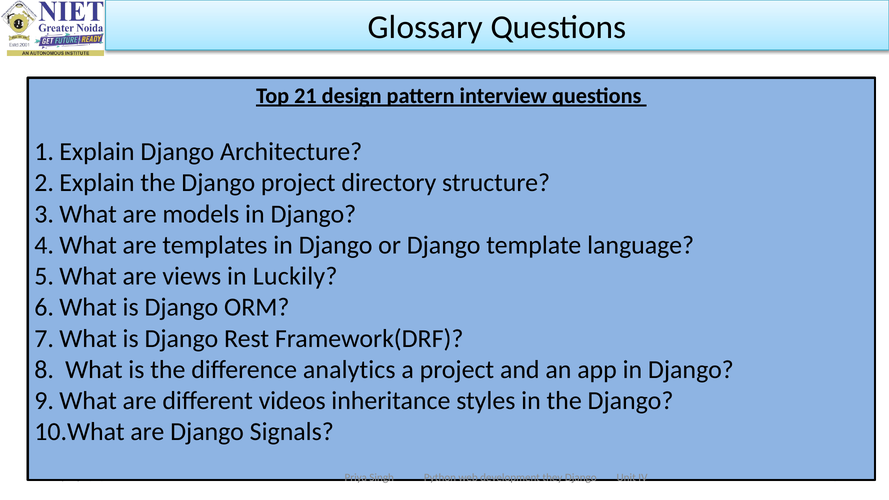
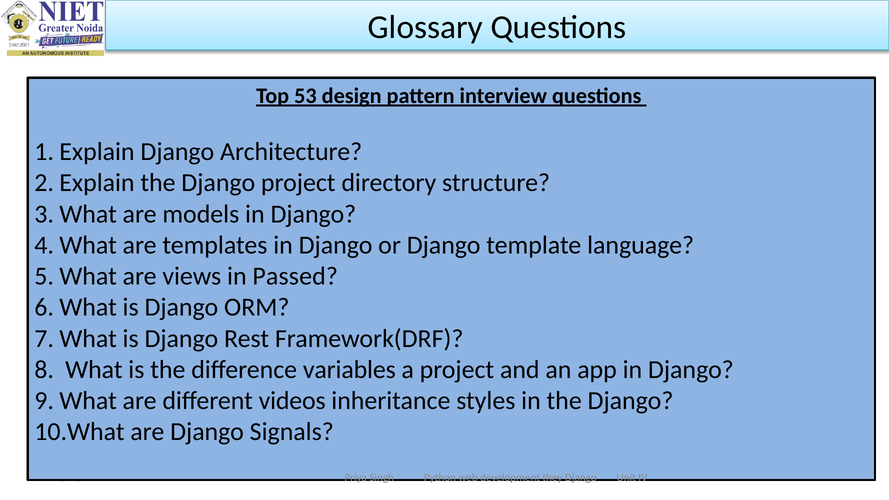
21: 21 -> 53 (305, 96)
Luckily: Luckily -> Passed (295, 276)
analytics: analytics -> variables (349, 370)
